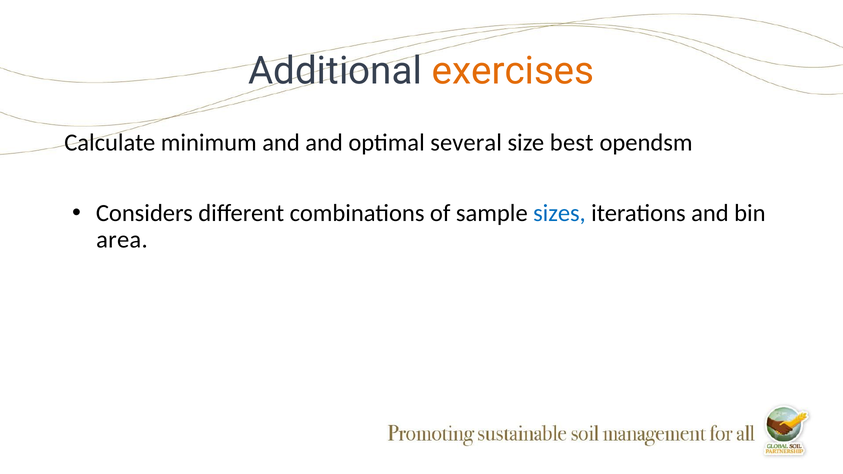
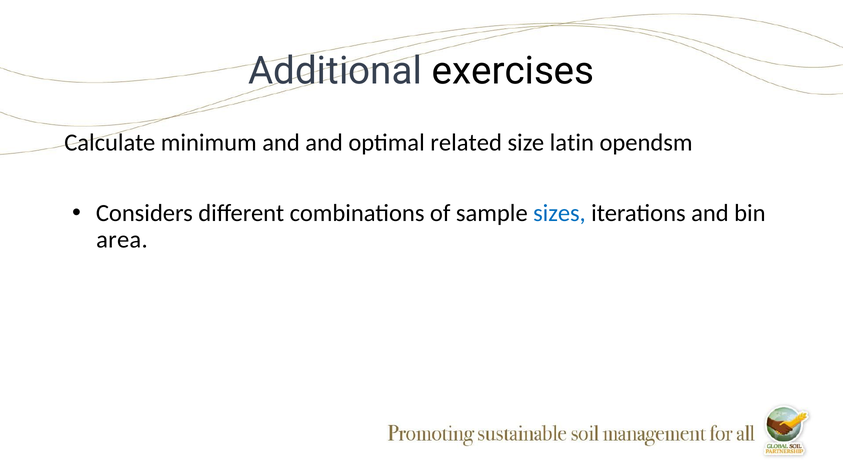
exercises colour: orange -> black (513, 71)
several: several -> related (466, 142)
best: best -> latin (572, 142)
